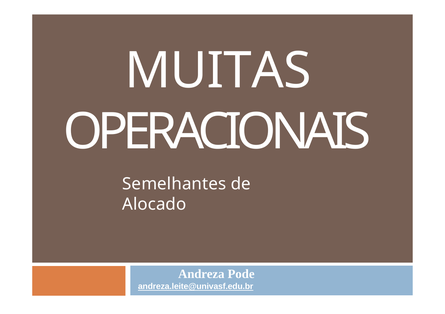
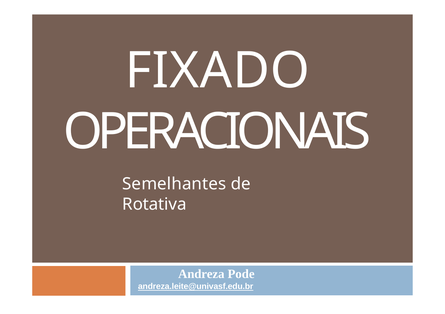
MUITAS: MUITAS -> FIXADO (217, 71)
Alocado: Alocado -> Rotativa (154, 205)
